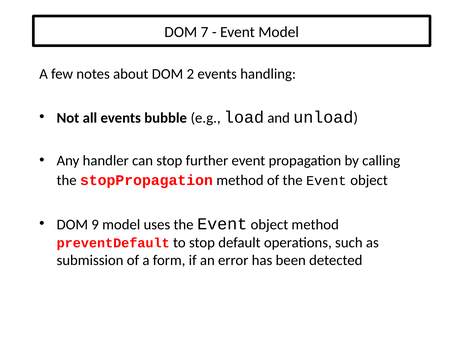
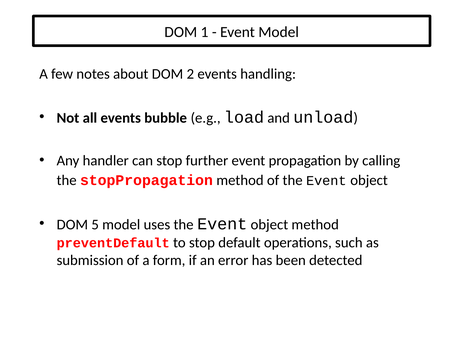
7: 7 -> 1 (205, 32)
9: 9 -> 5 (95, 224)
